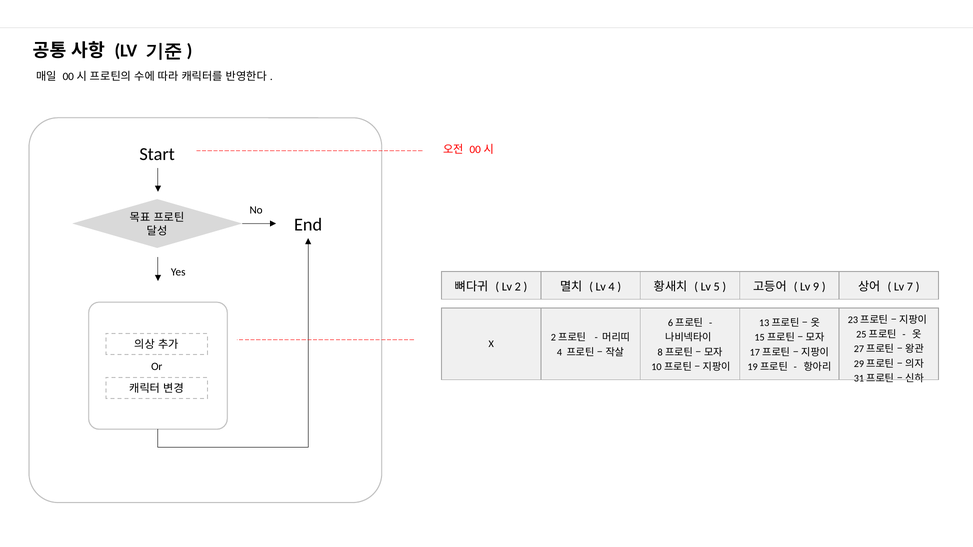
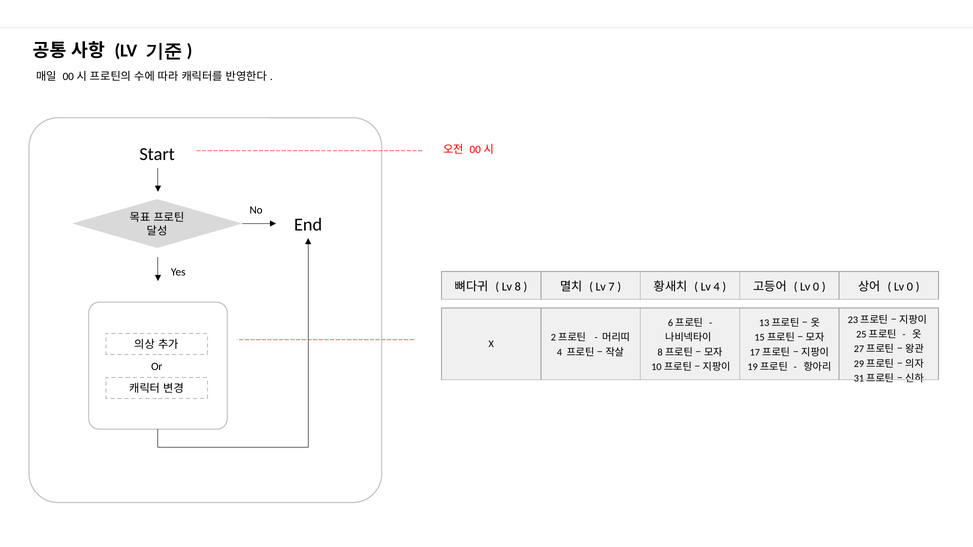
2: 2 -> 8 (518, 287)
Lv 4: 4 -> 7 (612, 287)
Lv 5: 5 -> 4 (717, 287)
9: 9 -> 0 (816, 287)
7: 7 -> 0 (910, 287)
